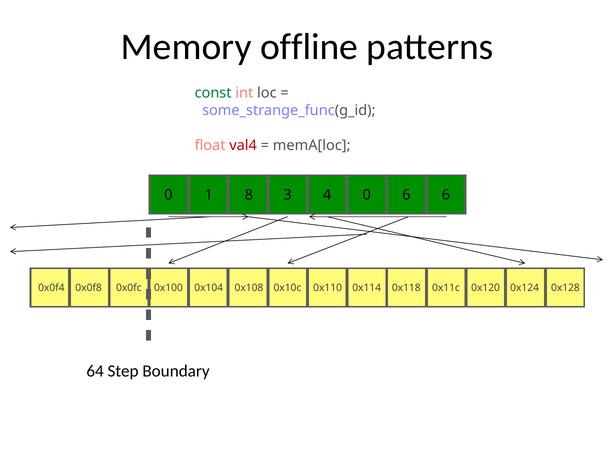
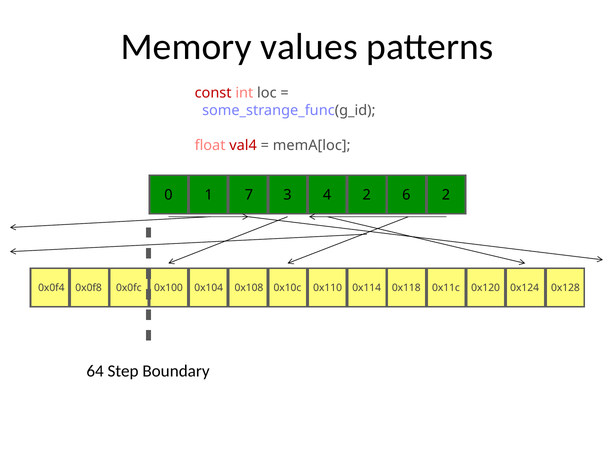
offline: offline -> values (309, 47)
const colour: green -> red (213, 93)
8: 8 -> 7 (249, 195)
4 0: 0 -> 2 (367, 195)
6 6: 6 -> 2 (446, 195)
